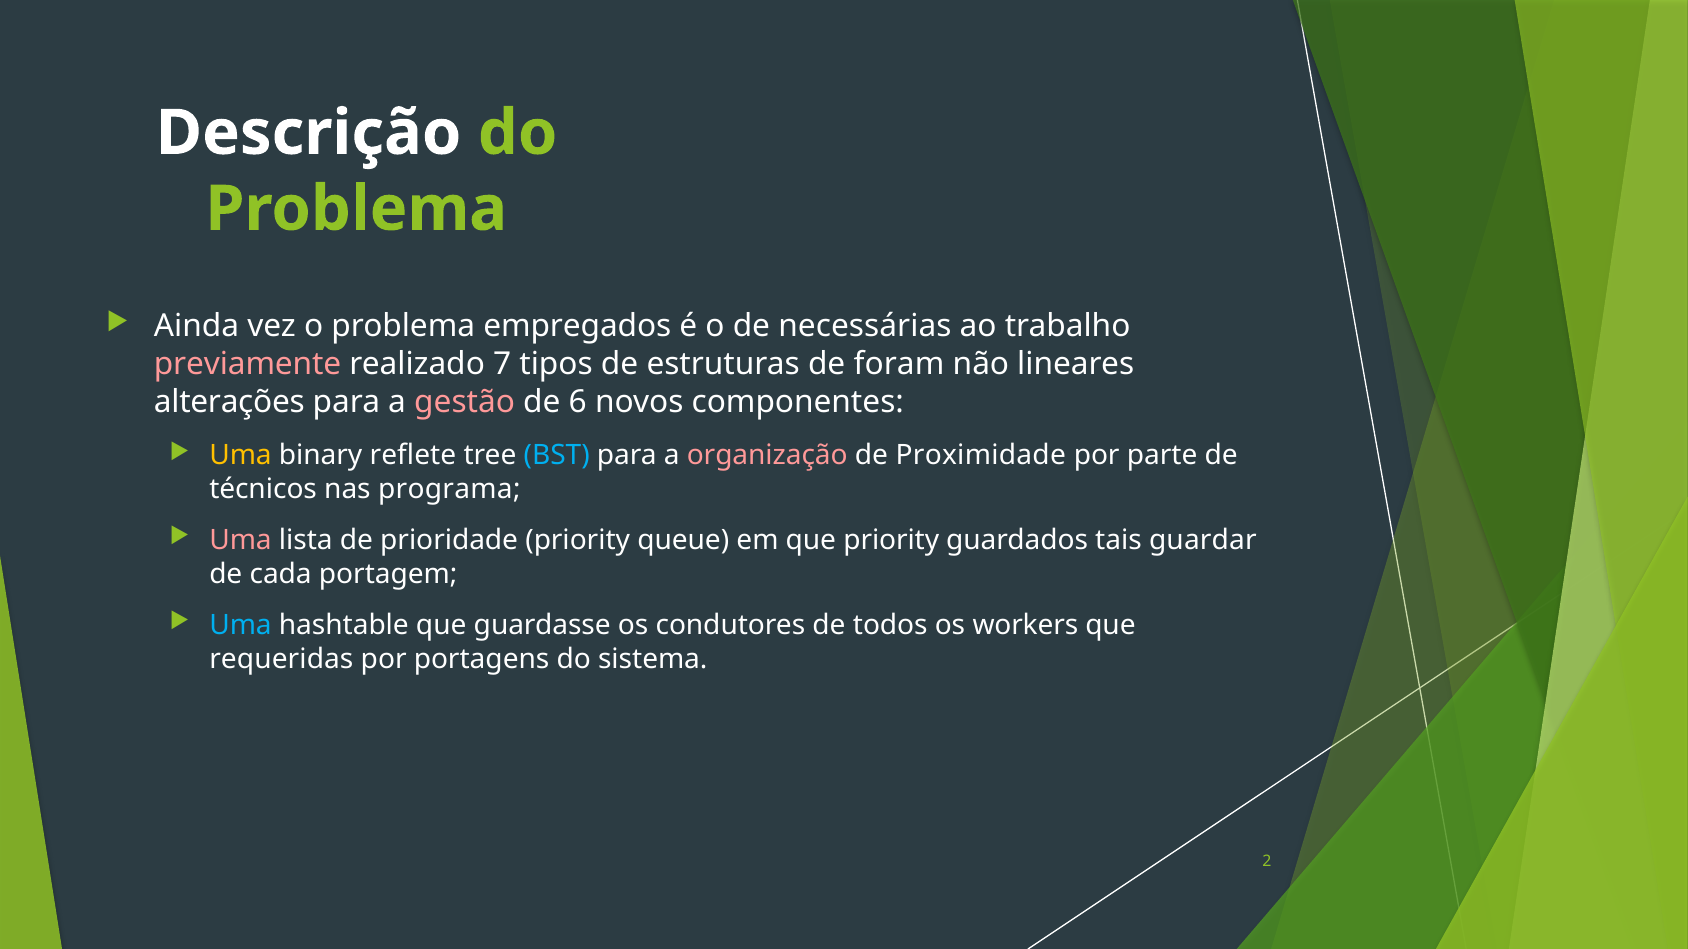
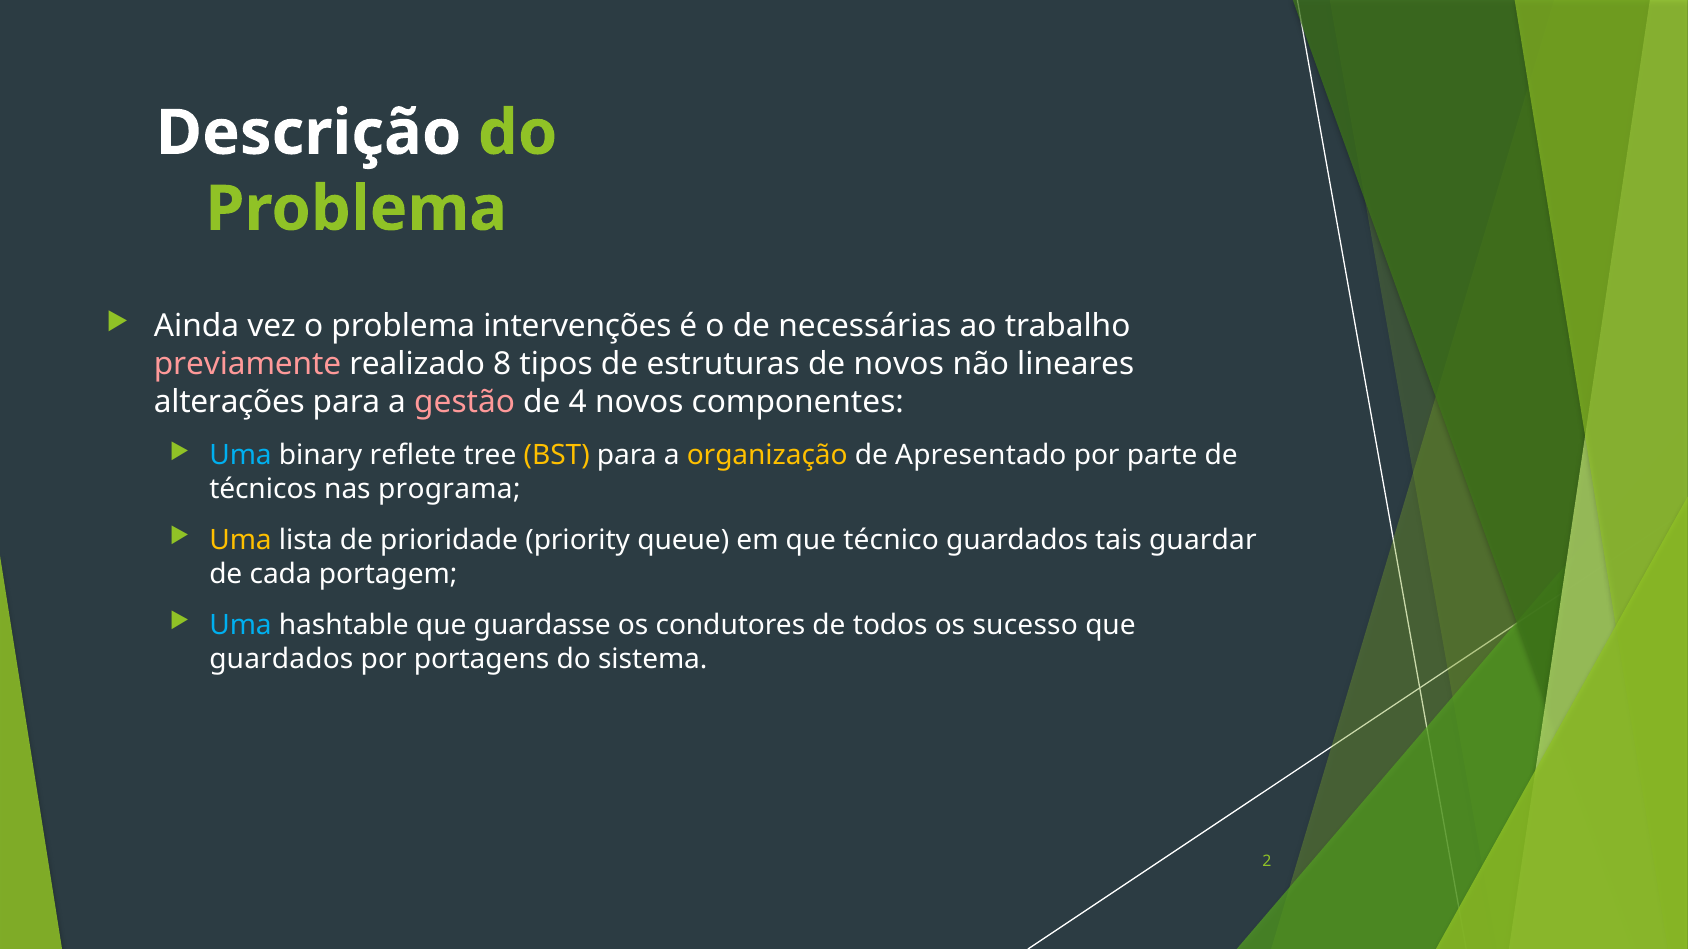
empregados: empregados -> intervenções (577, 327)
7: 7 -> 8 (502, 365)
de foram: foram -> novos (899, 365)
6: 6 -> 4 (578, 403)
Uma colour: yellow -> light blue (241, 456)
BST colour: light blue -> yellow (557, 456)
organização colour: pink -> yellow (767, 456)
Proximidade: Proximidade -> Apresentado (981, 456)
Uma colour: pink -> yellow (241, 541)
que priority: priority -> técnico (891, 541)
workers: workers -> sucesso (1025, 626)
requeridas: requeridas -> guardados (281, 659)
